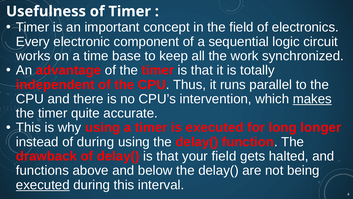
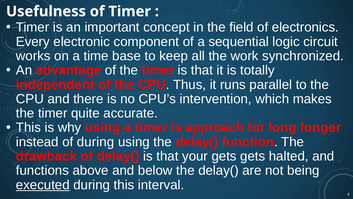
makes underline: present -> none (312, 99)
is executed: executed -> approach (215, 127)
your field: field -> gets (224, 156)
